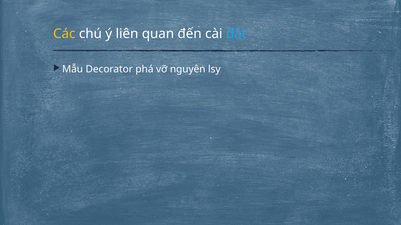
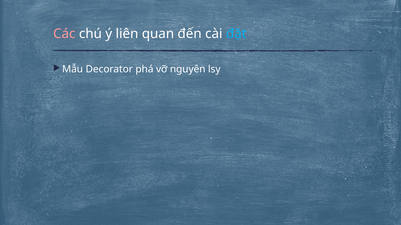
Các colour: yellow -> pink (64, 34)
